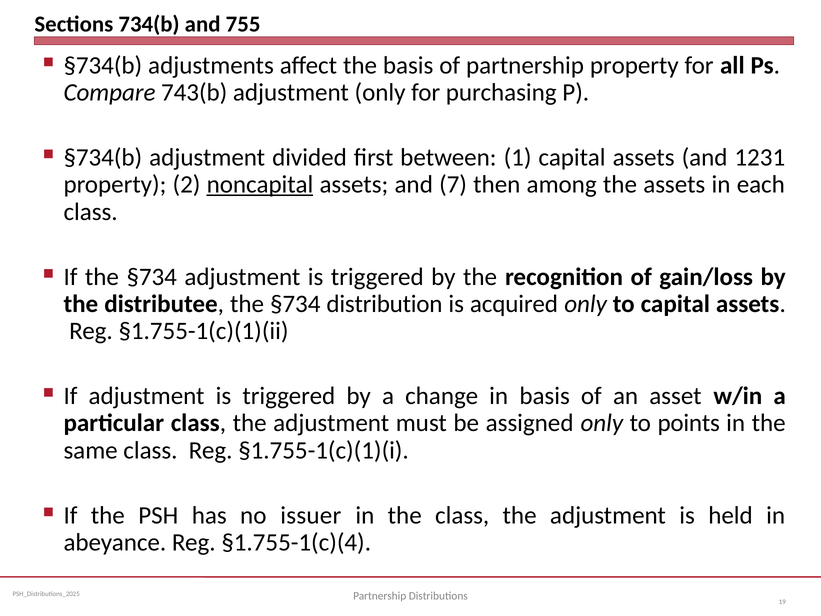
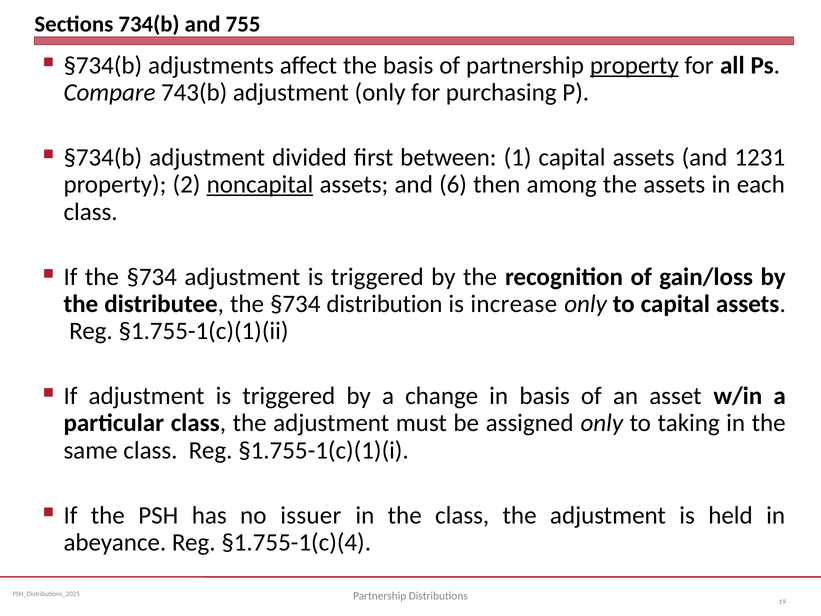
property underline: none -> present (634, 65)
7: 7 -> 6 (453, 185)
acquired: acquired -> increase (514, 304)
points: points -> taking (689, 423)
